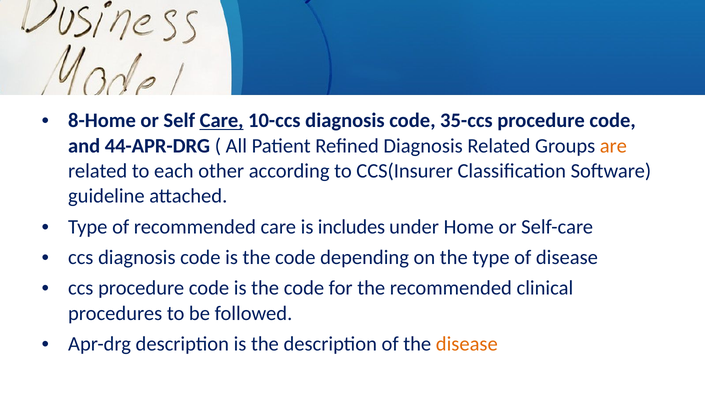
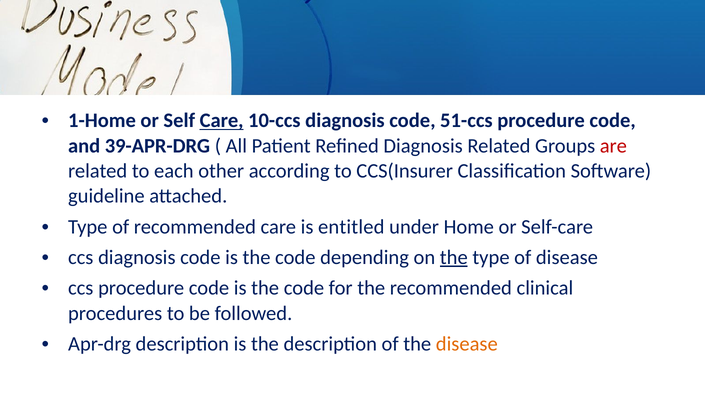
8-Home: 8-Home -> 1-Home (102, 120)
35-ccs: 35-ccs -> 51-ccs (466, 120)
44-APR-DRG: 44-APR-DRG -> 39-APR-DRG (157, 146)
are colour: orange -> red (613, 146)
includes: includes -> entitled (351, 227)
the underline: none -> present (454, 257)
